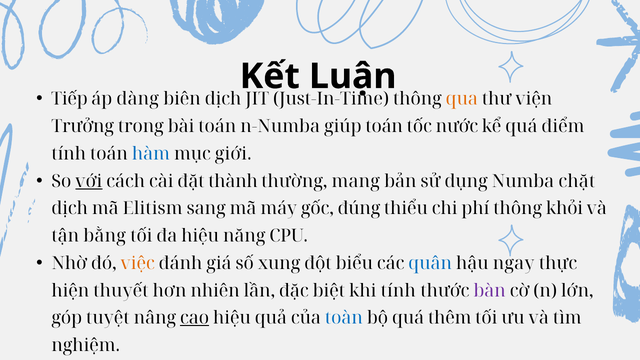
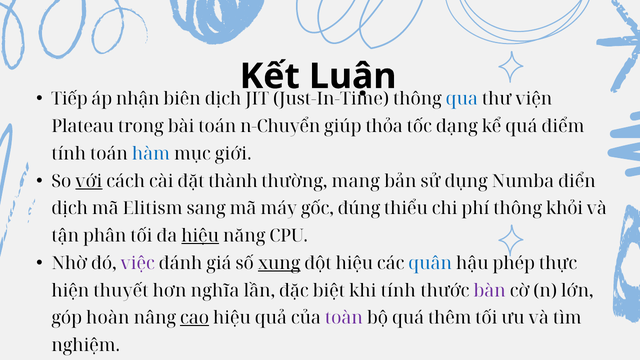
dàng: dàng -> nhận (138, 99)
qua colour: orange -> blue (462, 99)
Trưởng: Trưởng -> Plateau (83, 126)
n-Numba: n-Numba -> n-Chuyển (280, 126)
giúp toán: toán -> thỏa (384, 126)
nước: nước -> dạng (457, 126)
chặt: chặt -> điển (577, 181)
bằng: bằng -> phân (105, 236)
hiệu underline: none -> present (200, 236)
việc colour: orange -> purple (138, 263)
xung underline: none -> present (279, 263)
đột biểu: biểu -> hiệu (354, 263)
ngay: ngay -> phép (514, 263)
nhiên: nhiên -> nghĩa (215, 291)
tuyệt: tuyệt -> hoàn (108, 318)
toàn colour: blue -> purple (344, 318)
